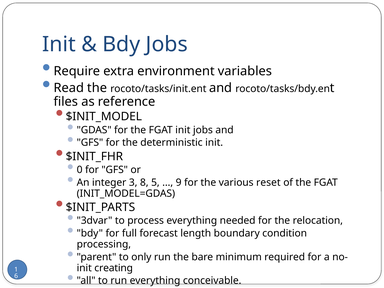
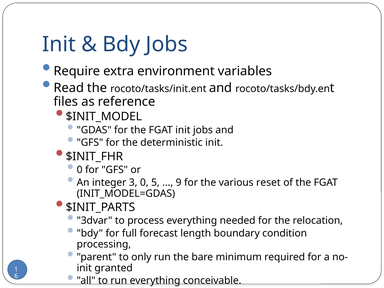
3 8: 8 -> 0 (144, 183)
creating: creating -> granted (114, 268)
